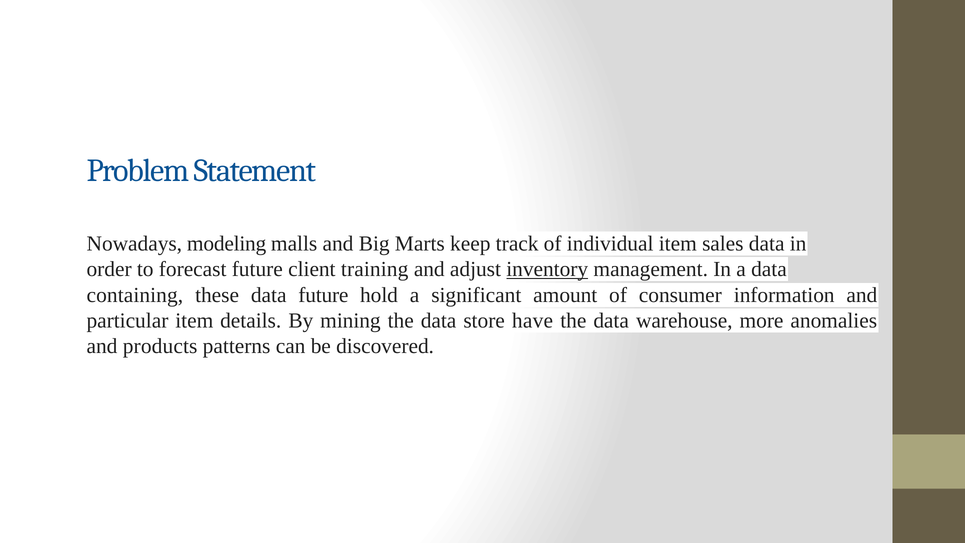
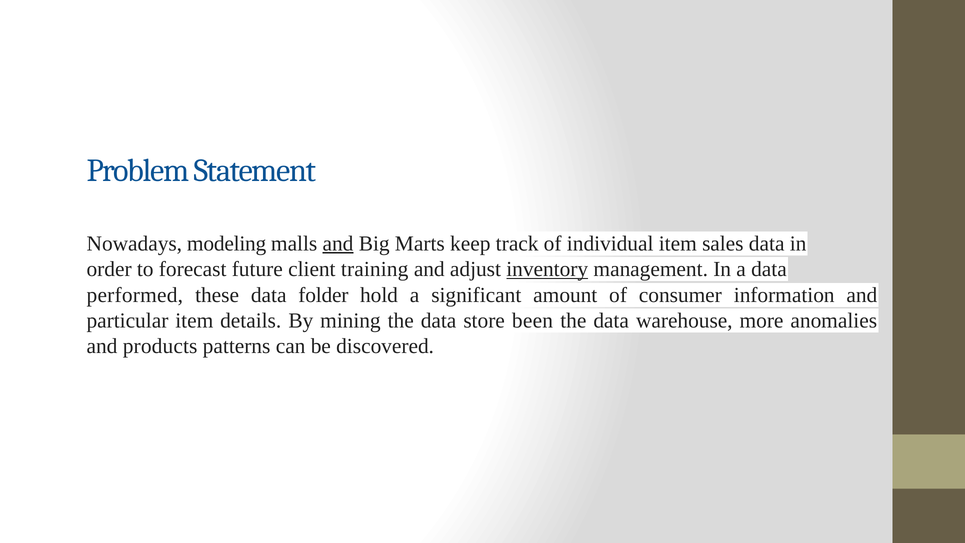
and underline: none -> present (338, 243)
containing: containing -> performed (135, 295)
data future: future -> folder (323, 295)
have: have -> been (533, 321)
